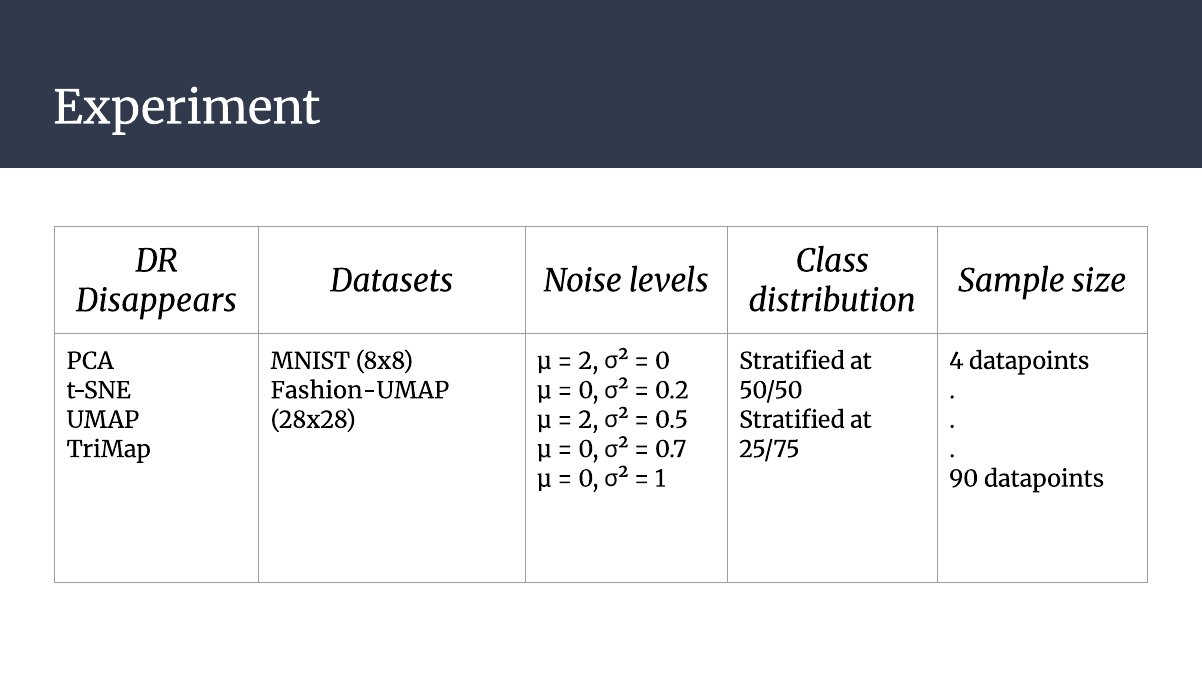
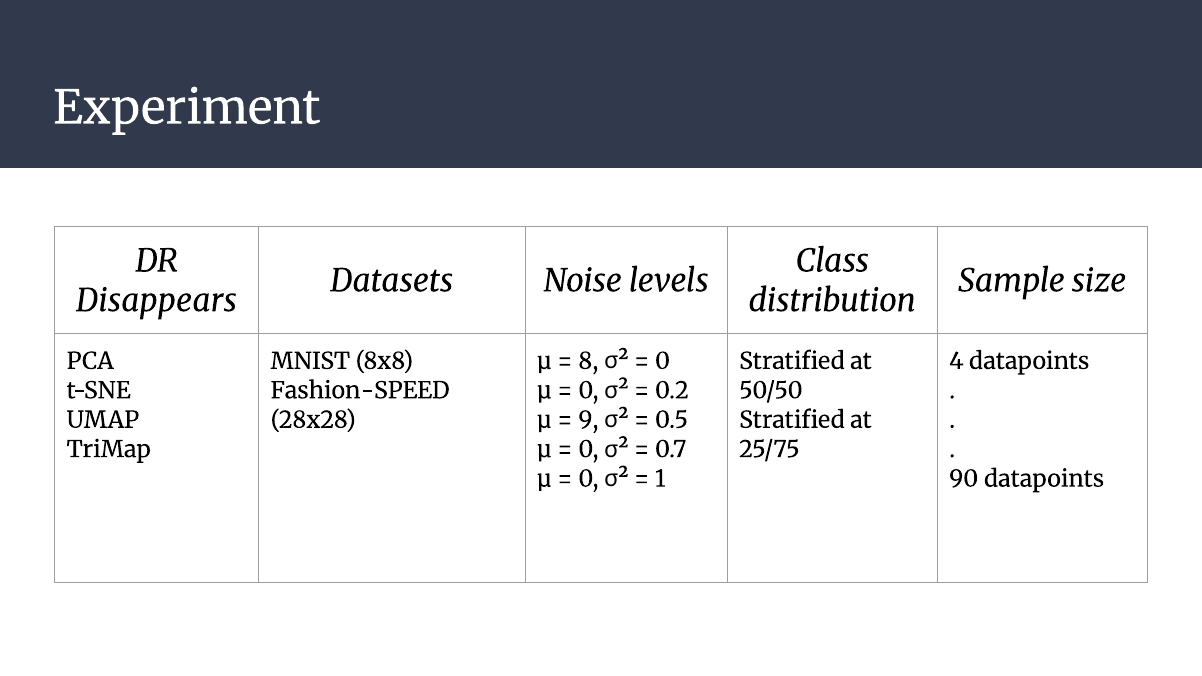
2: 2 -> 8 (588, 361)
Fashion-UMAP: Fashion-UMAP -> Fashion-SPEED (360, 391)
2: 2 -> 9 (588, 420)
